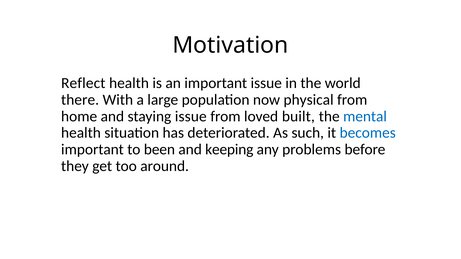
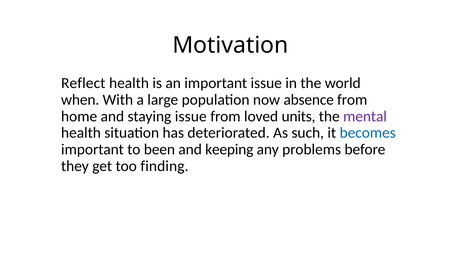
there: there -> when (80, 100)
physical: physical -> absence (309, 100)
built: built -> units (299, 116)
mental colour: blue -> purple (365, 116)
around: around -> finding (165, 166)
